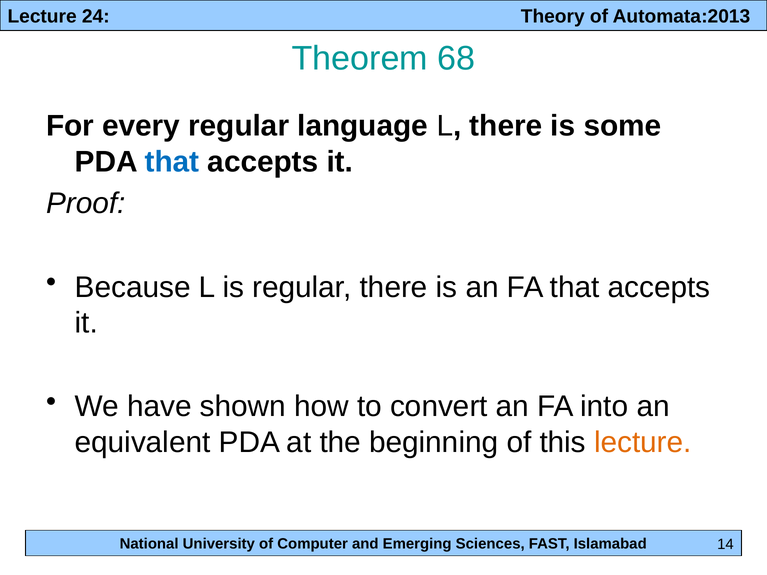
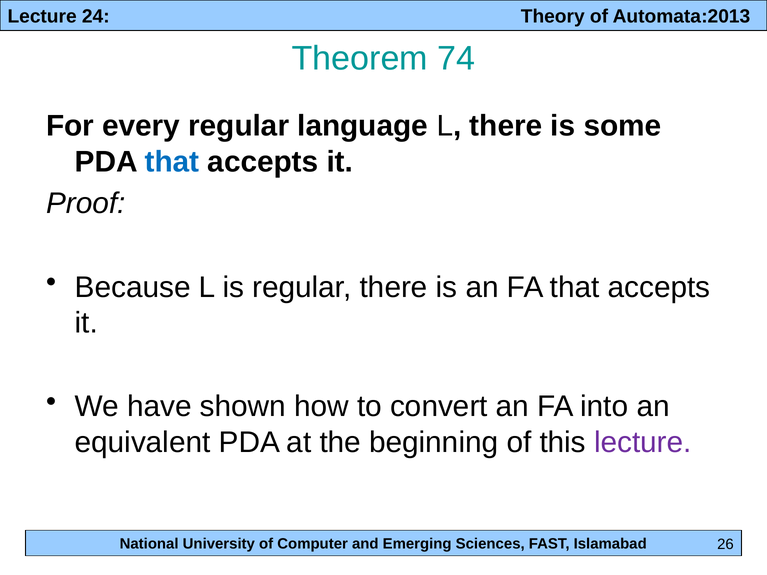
68: 68 -> 74 (456, 59)
lecture colour: orange -> purple (643, 443)
14: 14 -> 26 (725, 544)
